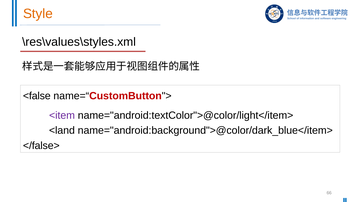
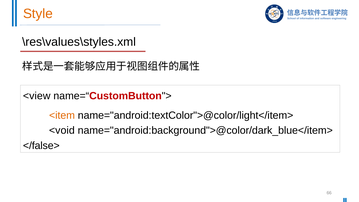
<false: <false -> <view (37, 96)
<item colour: purple -> orange (62, 115)
<land: <land -> <void (62, 130)
